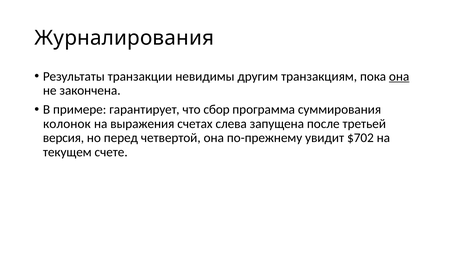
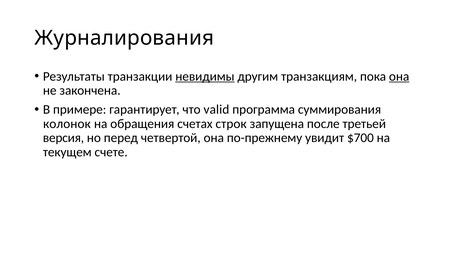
невидимы underline: none -> present (205, 76)
сбор: сбор -> valid (216, 110)
выражения: выражения -> обращения (142, 124)
слева: слева -> строк (231, 124)
$702: $702 -> $700 (360, 138)
